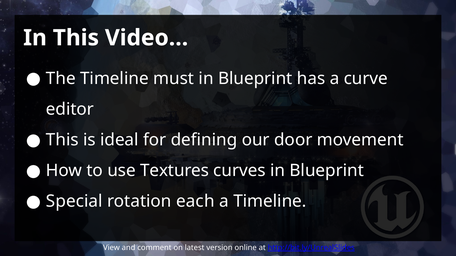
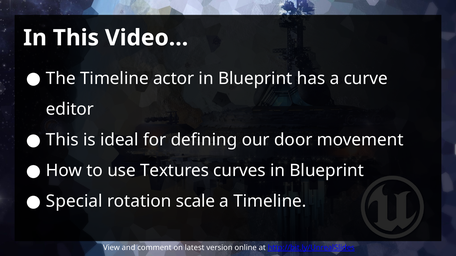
must: must -> actor (174, 79)
each: each -> scale (195, 202)
